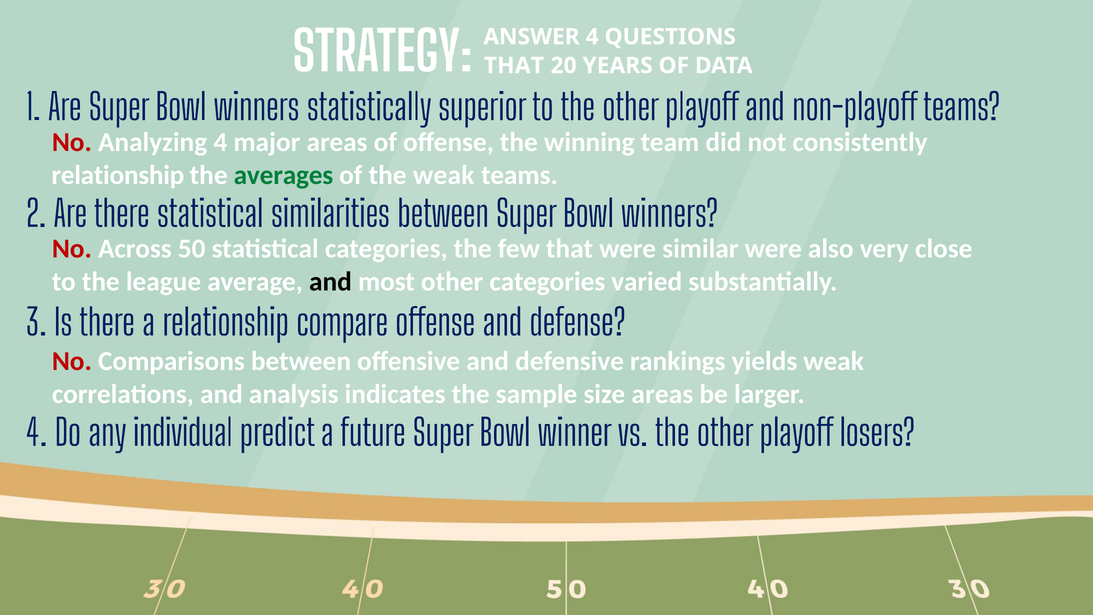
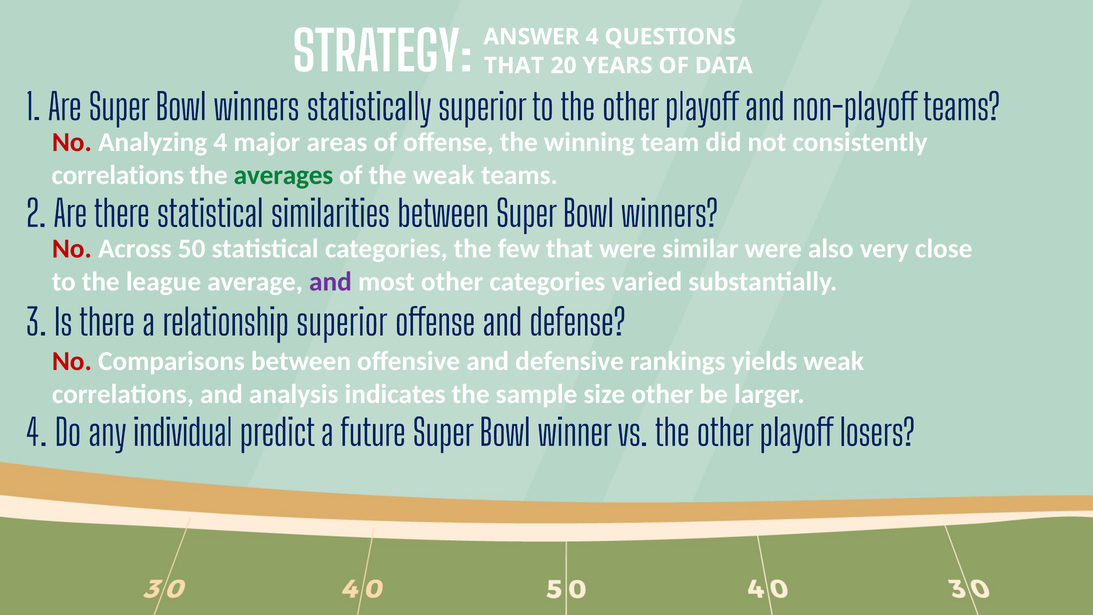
relationship: relationship -> correlations (118, 175)
and colour: black -> purple (330, 282)
relationship compare: compare -> superior (342, 323)
size areas: areas -> other (662, 394)
